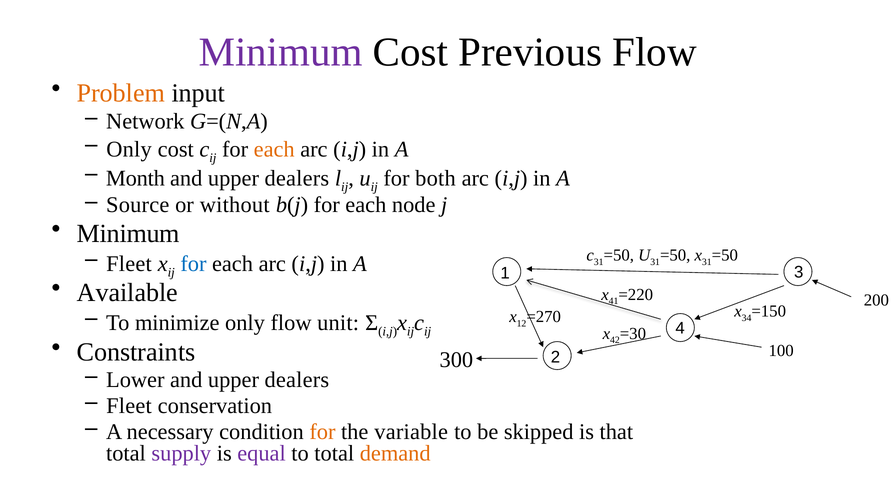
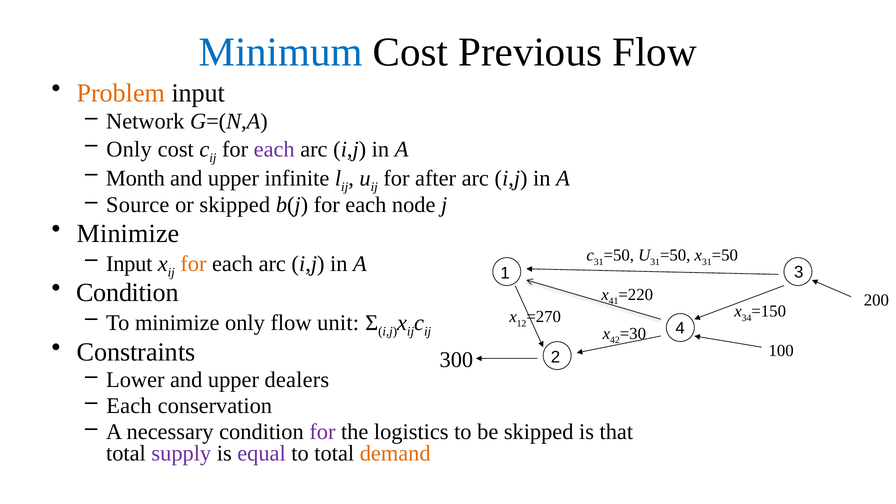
Minimum colour: purple -> blue (281, 52)
each colour: orange -> purple (274, 149)
dealers: dealers -> infinite (297, 178)
both: both -> after (436, 178)
or without: without -> skipped (235, 205)
Minimum: Minimum -> Minimize (128, 233)
Fleet: Fleet -> Input (129, 264)
for colour: blue -> orange (193, 264)
Available: Available -> Condition (127, 293)
Fleet: Fleet -> Each (129, 406)
for colour: orange -> purple (322, 432)
variable: variable -> logistics (411, 432)
